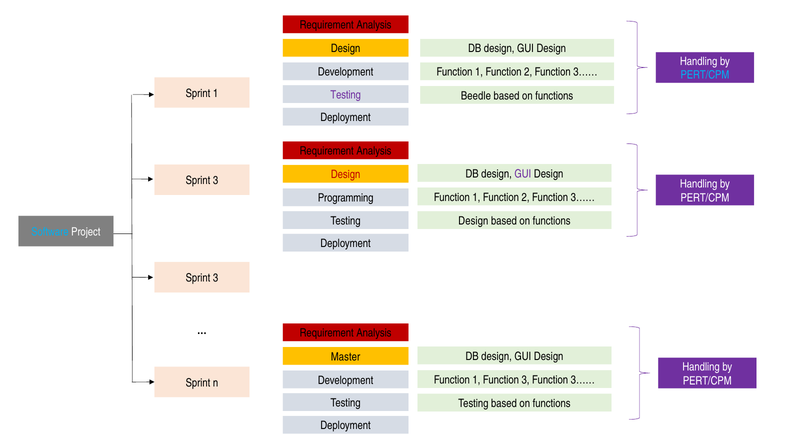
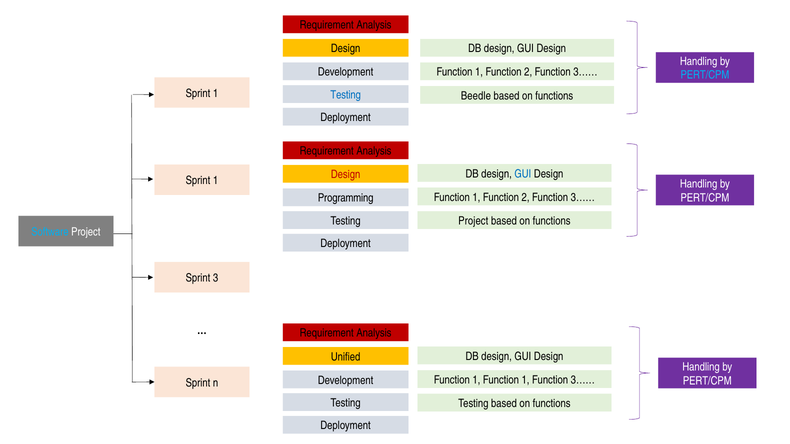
Testing colour: purple -> blue (346, 95)
GUI colour: purple -> blue (523, 174)
3: 3 -> 1 (216, 181)
Design: Design -> Project (473, 221)
Master: Master -> Unified (346, 357)
1 Function 3: 3 -> 1 (526, 380)
